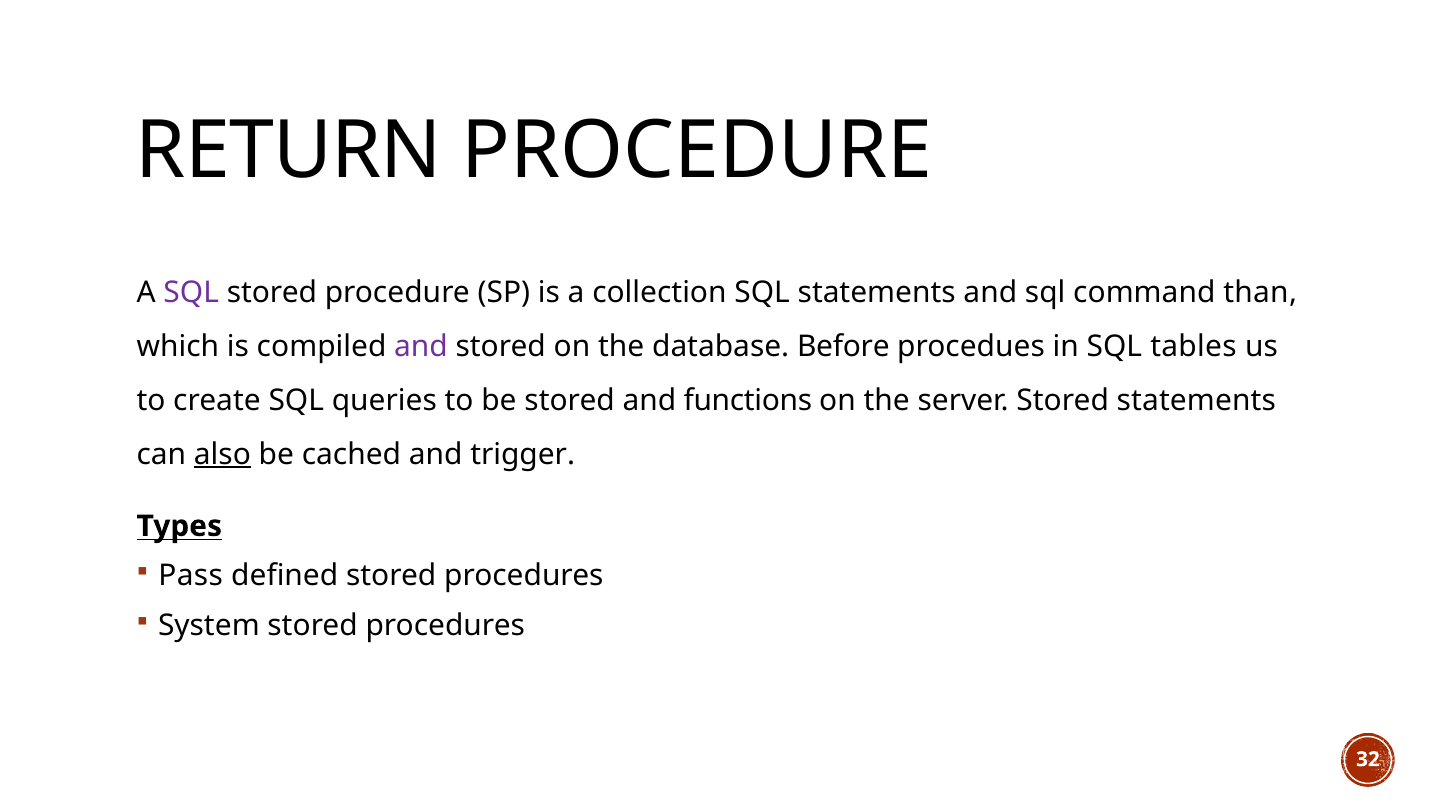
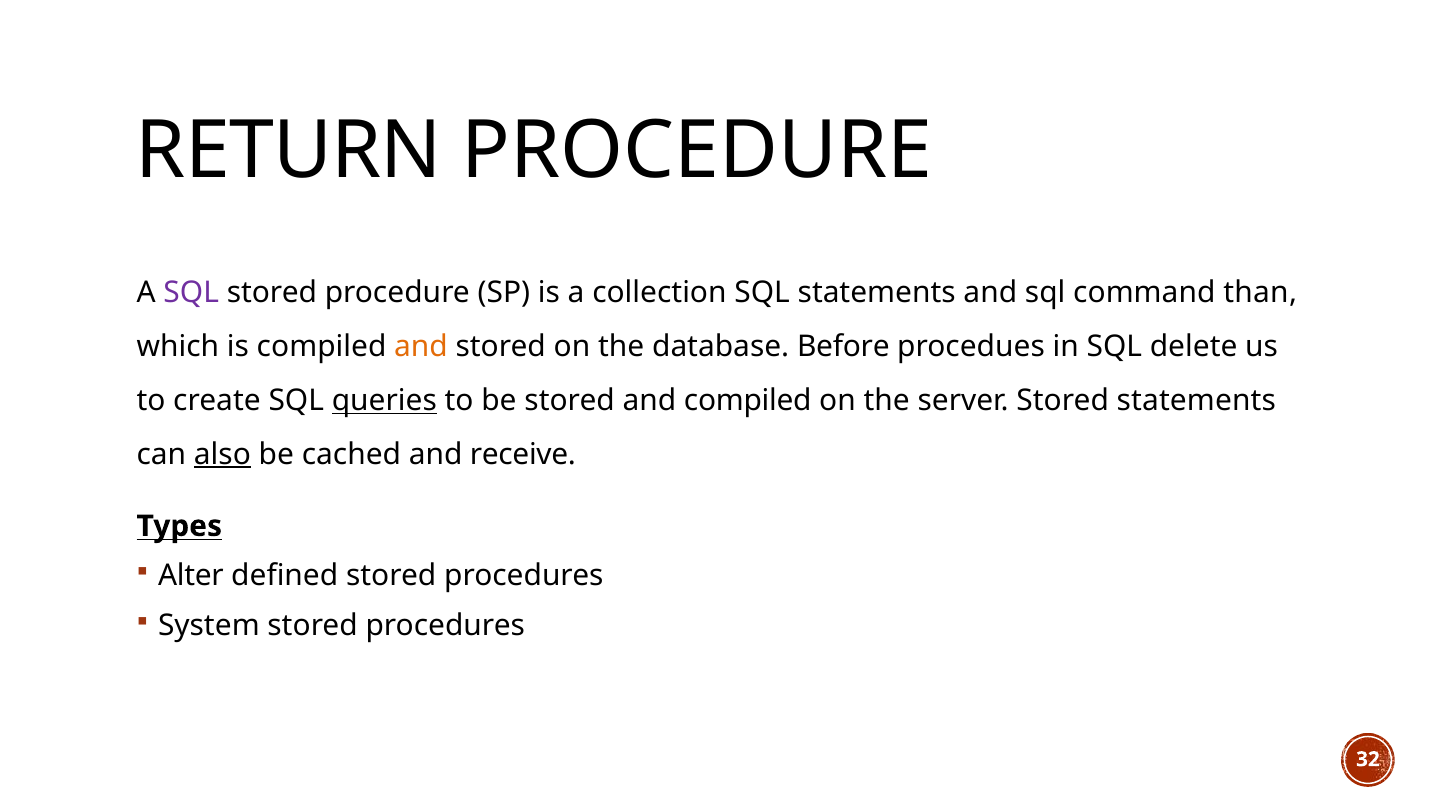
and colour: purple -> orange (421, 347)
tables: tables -> delete (1194, 347)
queries underline: none -> present (384, 400)
and functions: functions -> compiled (748, 400)
trigger: trigger -> receive (523, 454)
Pass: Pass -> Alter (191, 576)
